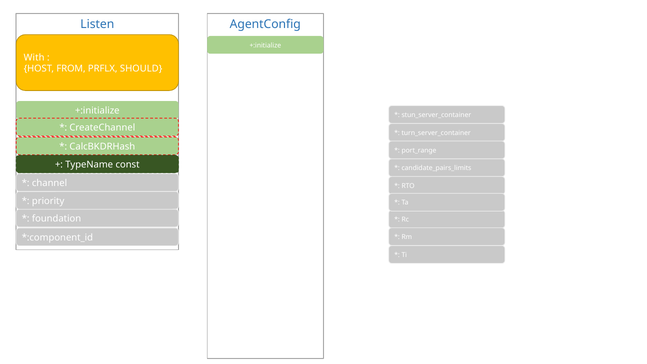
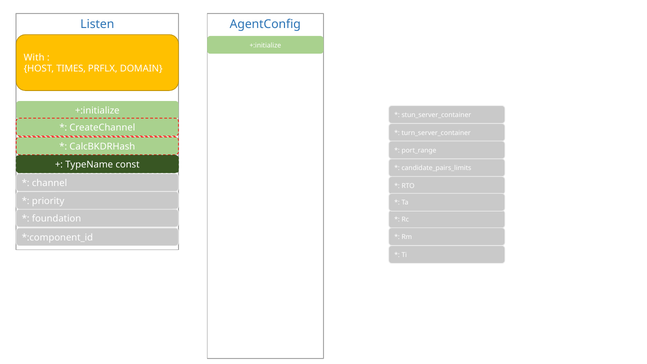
FROM: FROM -> TIMES (71, 69)
SHOULD: SHOULD -> DOMAIN (141, 69)
